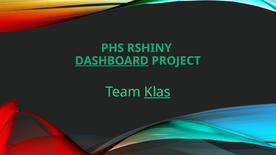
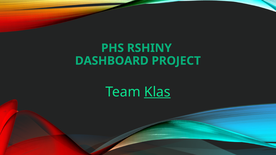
DASHBOARD underline: present -> none (112, 61)
